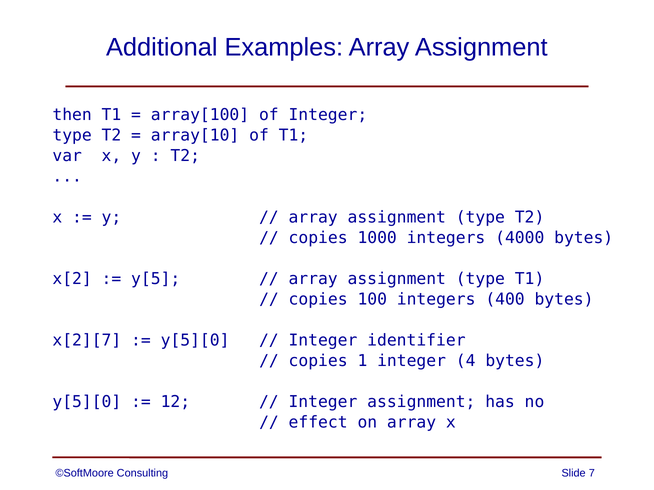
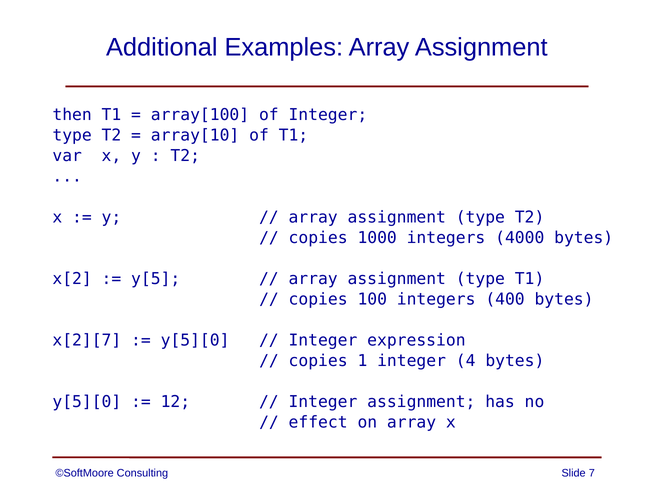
identifier: identifier -> expression (416, 341)
